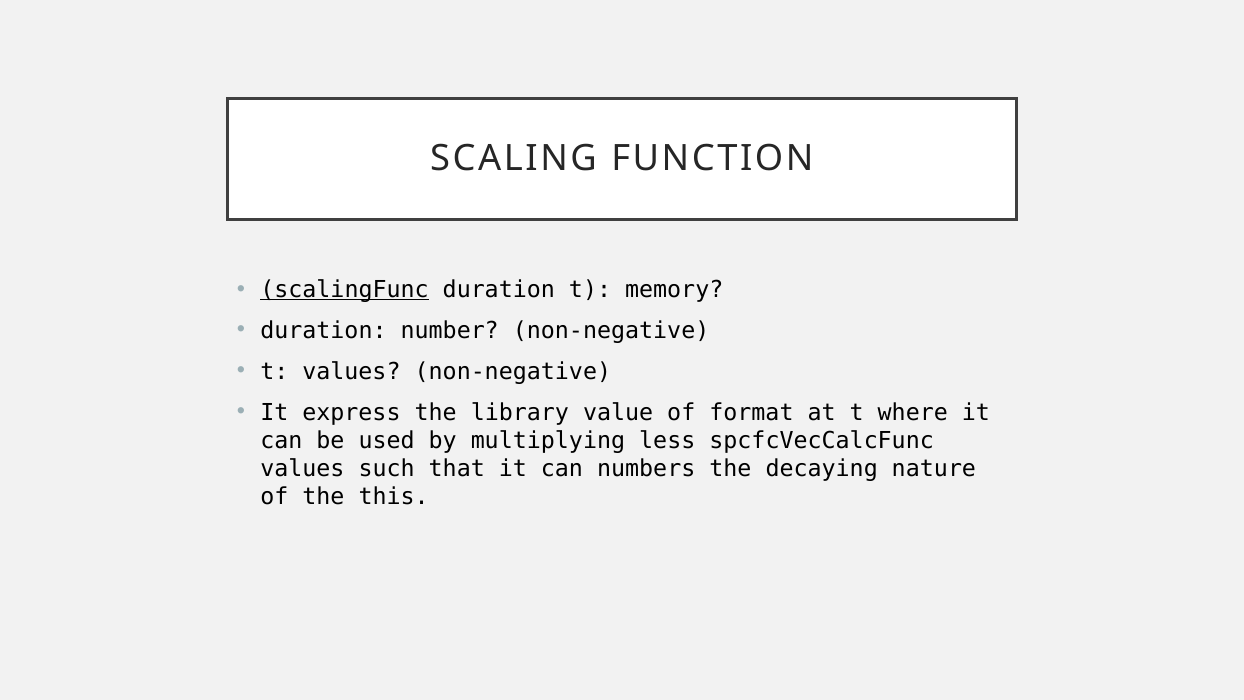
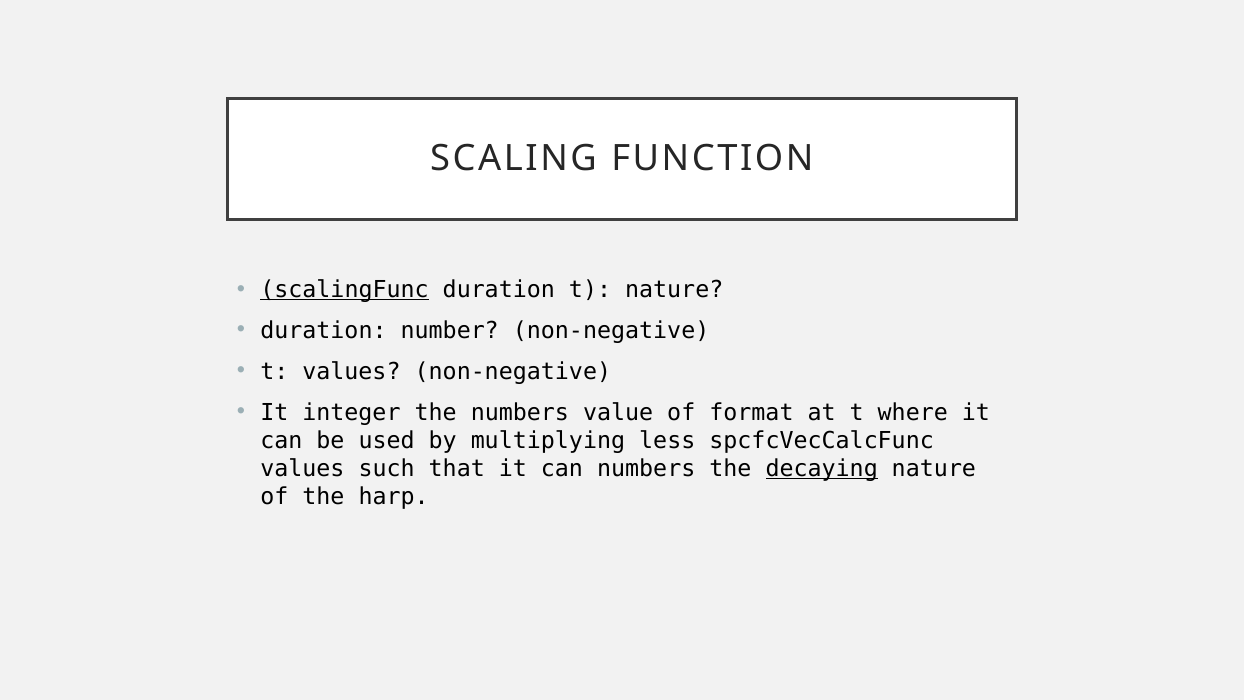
t memory: memory -> nature (674, 289)
express: express -> integer (351, 412)
the library: library -> numbers (520, 412)
decaying underline: none -> present (822, 468)
this: this -> harp (394, 496)
